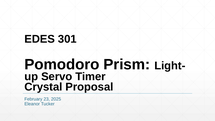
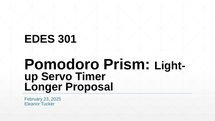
Crystal: Crystal -> Longer (43, 87)
